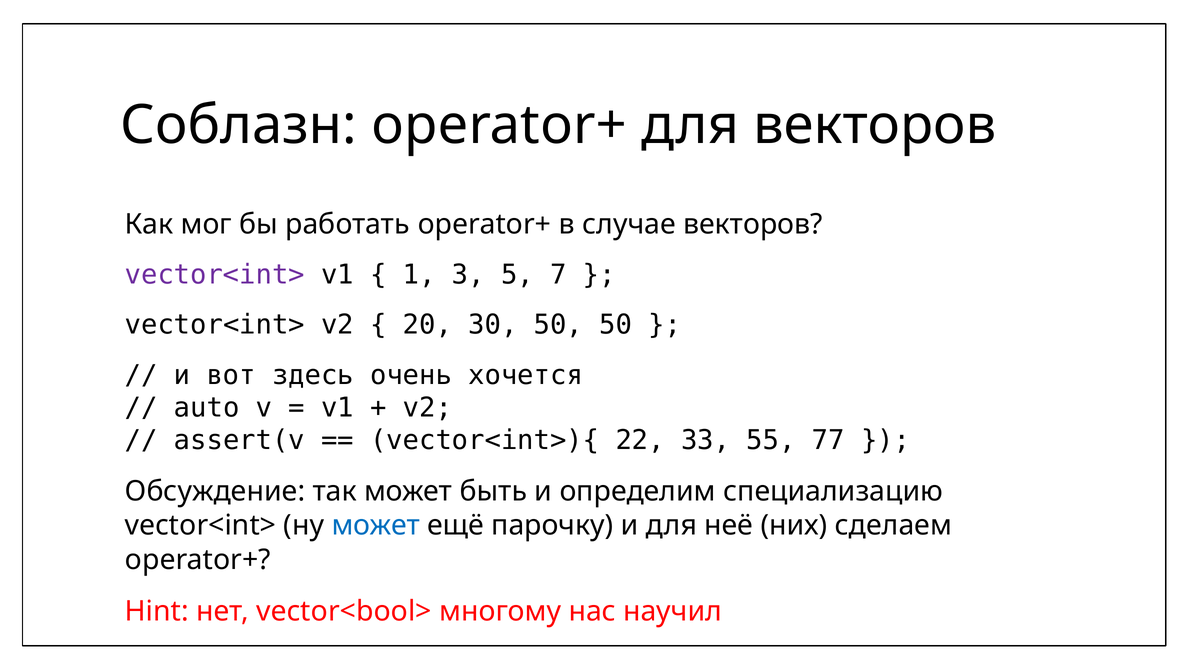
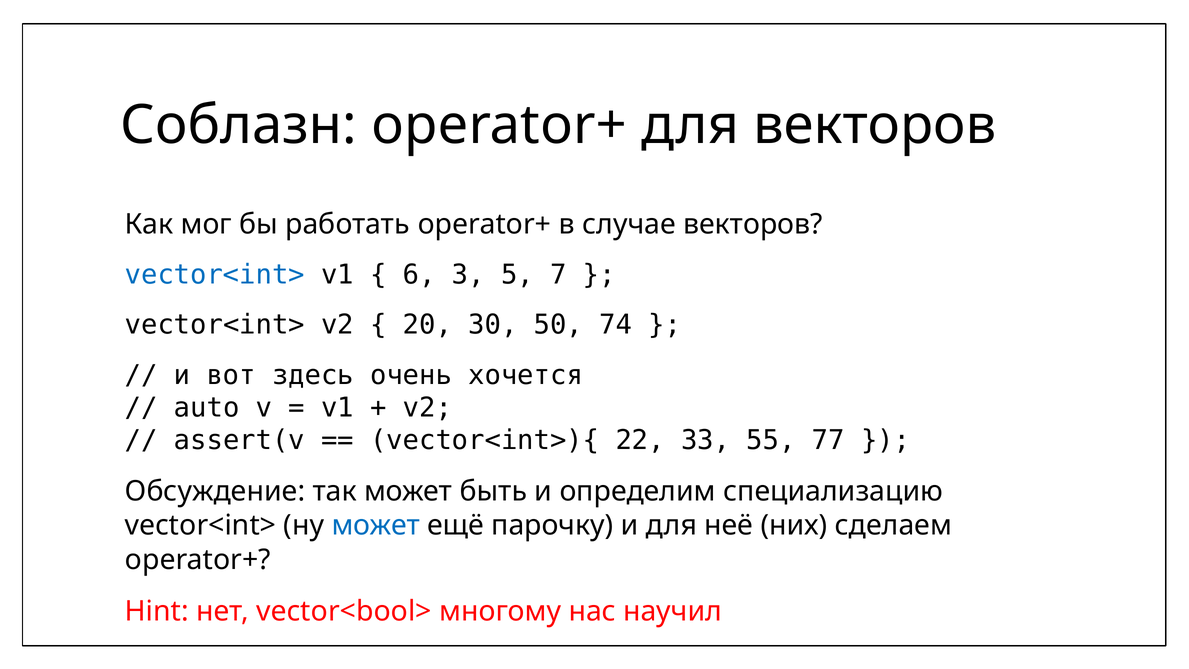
vector<int> colour: purple -> blue (215, 275)
1: 1 -> 6 (419, 275)
50 50: 50 -> 74 (616, 325)
